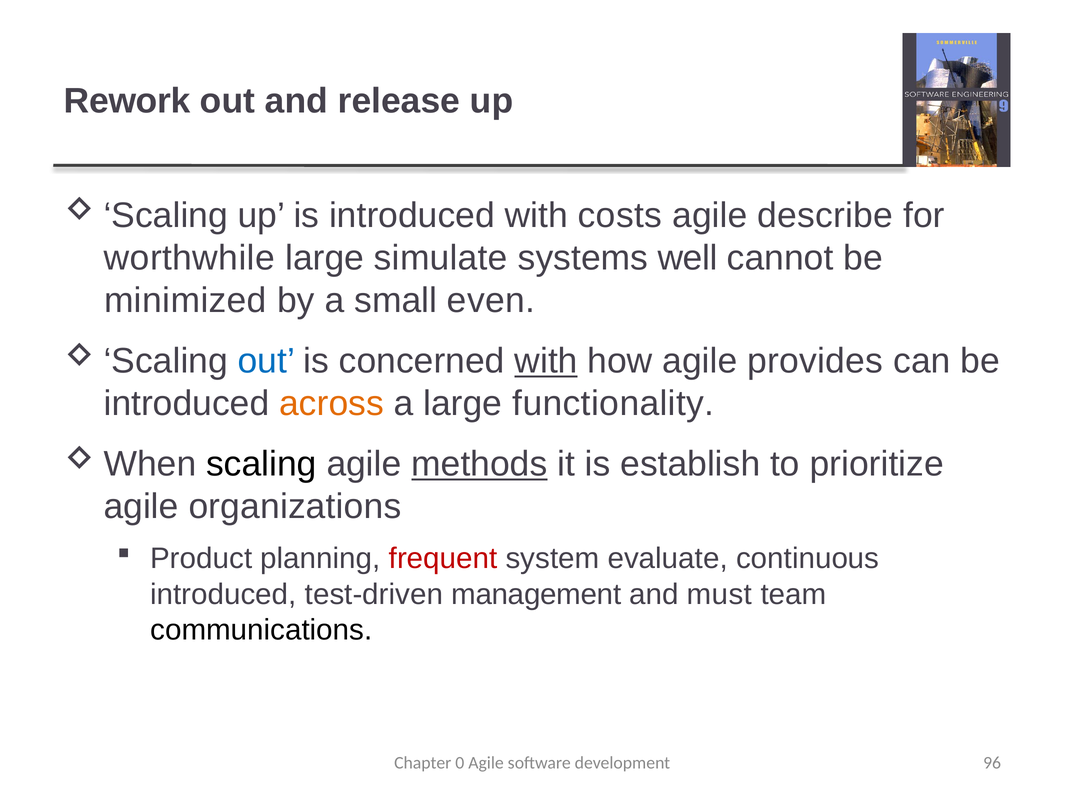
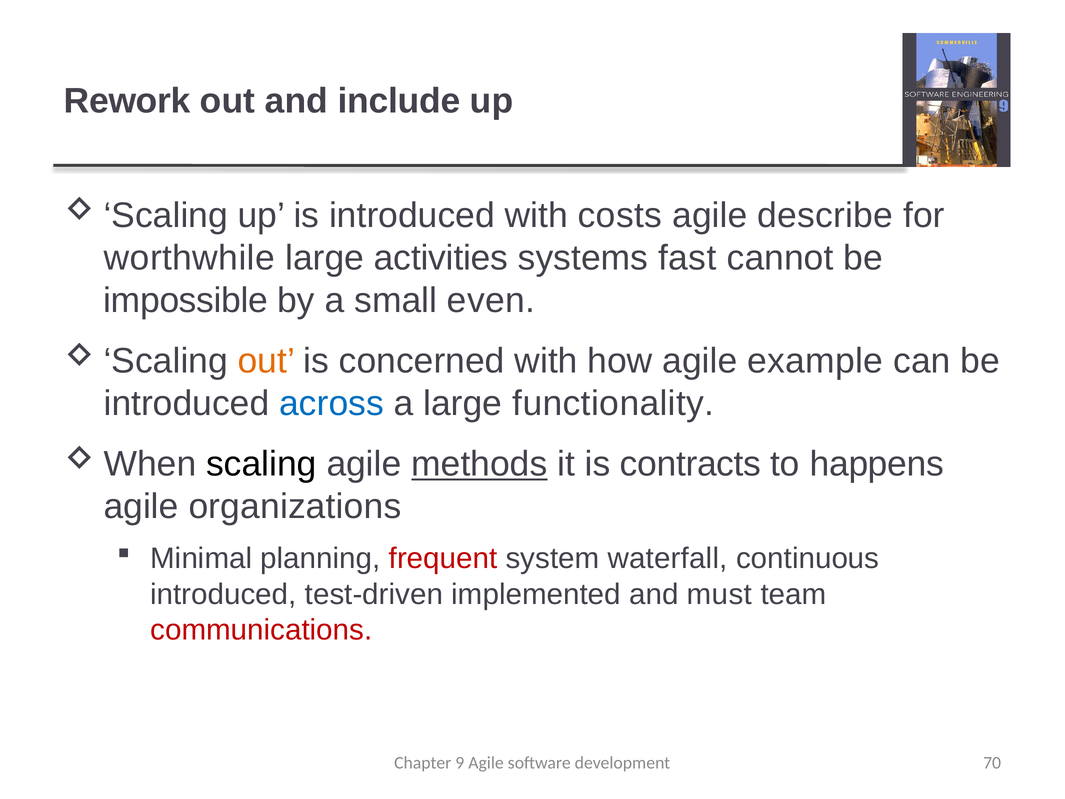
release: release -> include (399, 101)
simulate: simulate -> activities (441, 258)
well: well -> fast (687, 258)
minimized: minimized -> impossible (186, 301)
out colour: blue -> orange (266, 361)
with underline: present -> none (546, 361)
provides: provides -> example (815, 361)
across colour: orange -> blue (332, 404)
establish: establish -> contracts (691, 464)
prioritize: prioritize -> happens (877, 464)
Product: Product -> Minimal (201, 559)
evaluate: evaluate -> waterfall (668, 559)
management: management -> implemented (536, 594)
communications colour: black -> red (261, 630)
0: 0 -> 9 (460, 763)
96: 96 -> 70 (992, 763)
